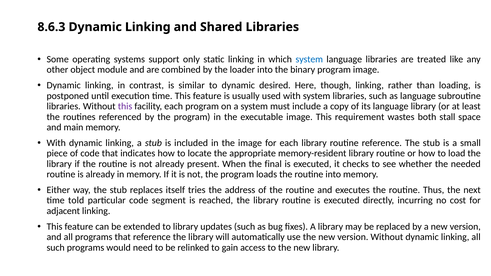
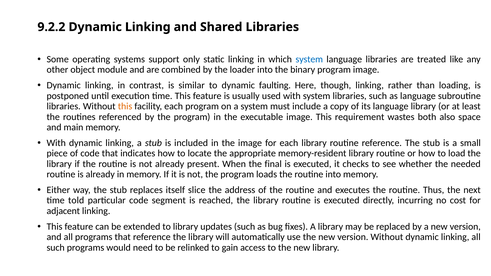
8.6.3: 8.6.3 -> 9.2.2 (51, 27)
desired: desired -> faulting (275, 85)
this colour: purple -> orange (125, 106)
stall: stall -> also (447, 117)
tries: tries -> slice (197, 190)
